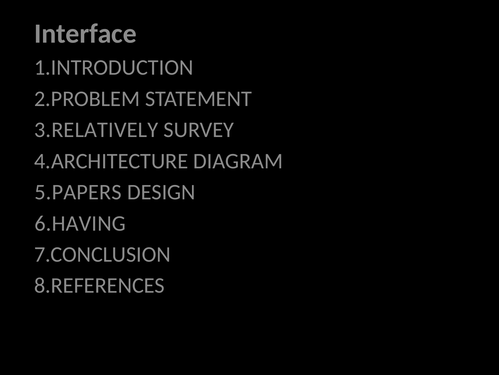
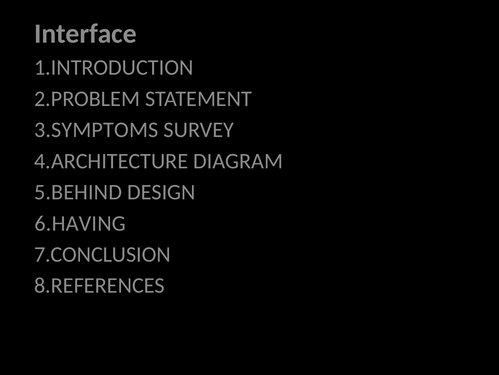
3.RELATIVELY: 3.RELATIVELY -> 3.SYMPTOMS (96, 130)
5.PAPERS: 5.PAPERS -> 5.BEHIND (78, 192)
